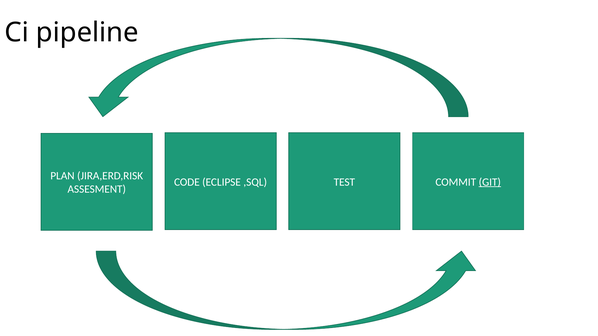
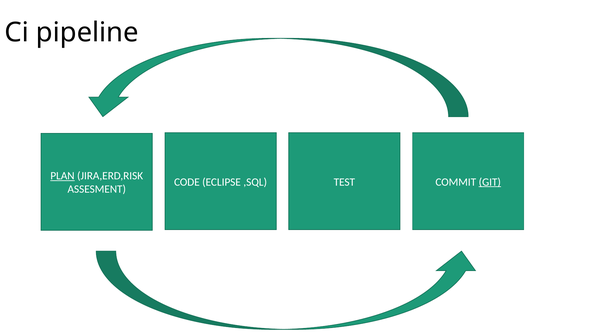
PLAN underline: none -> present (62, 176)
